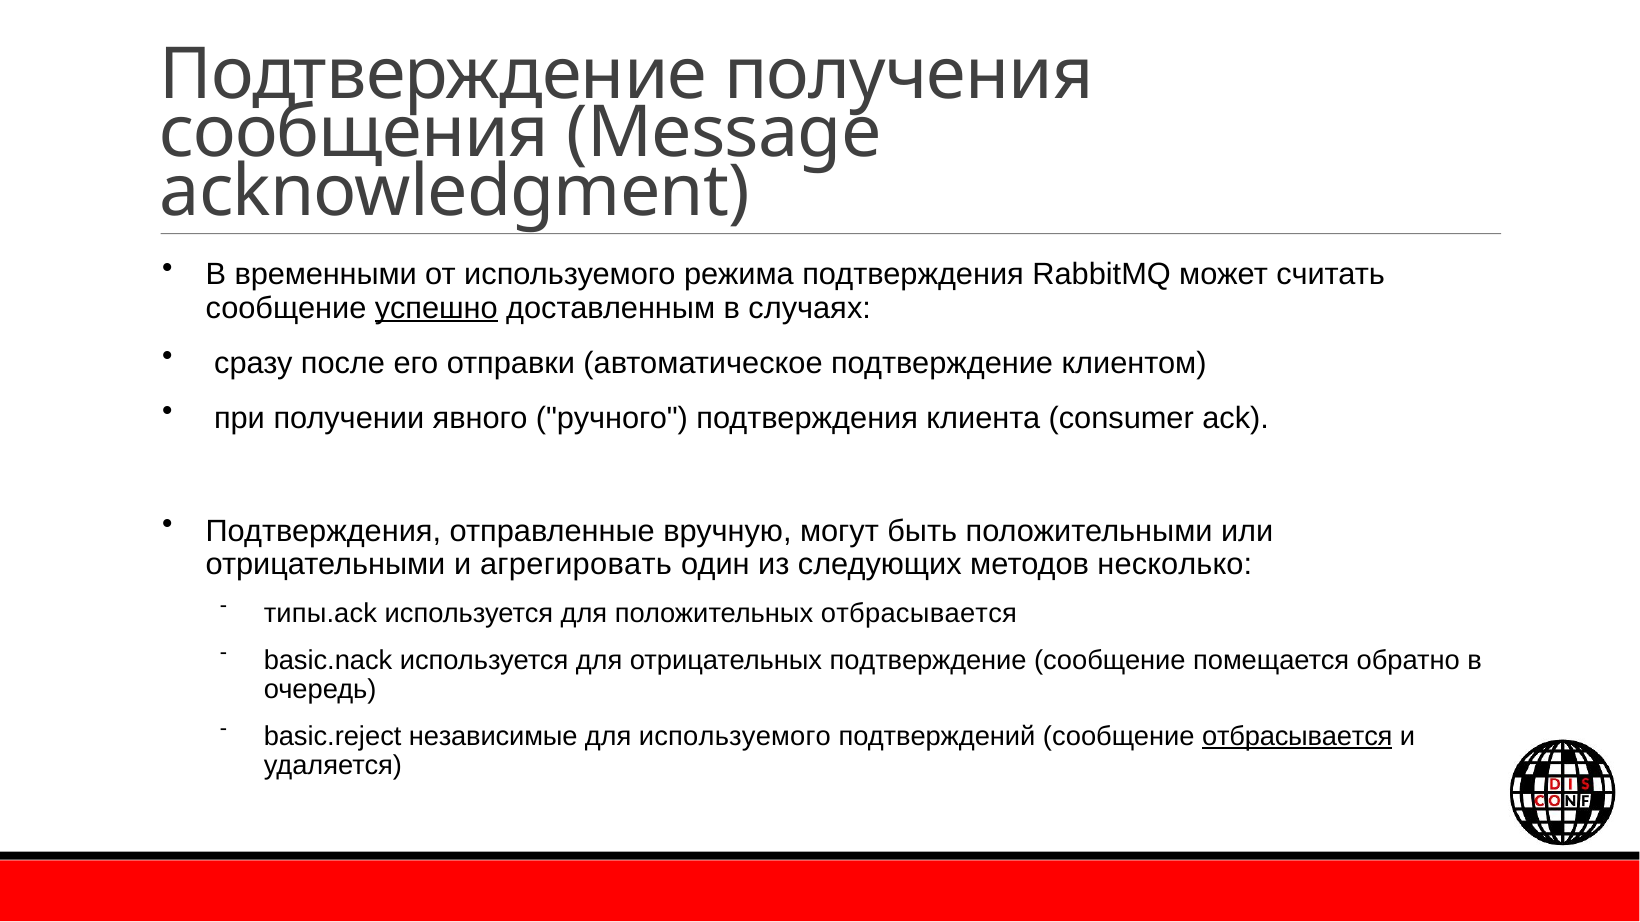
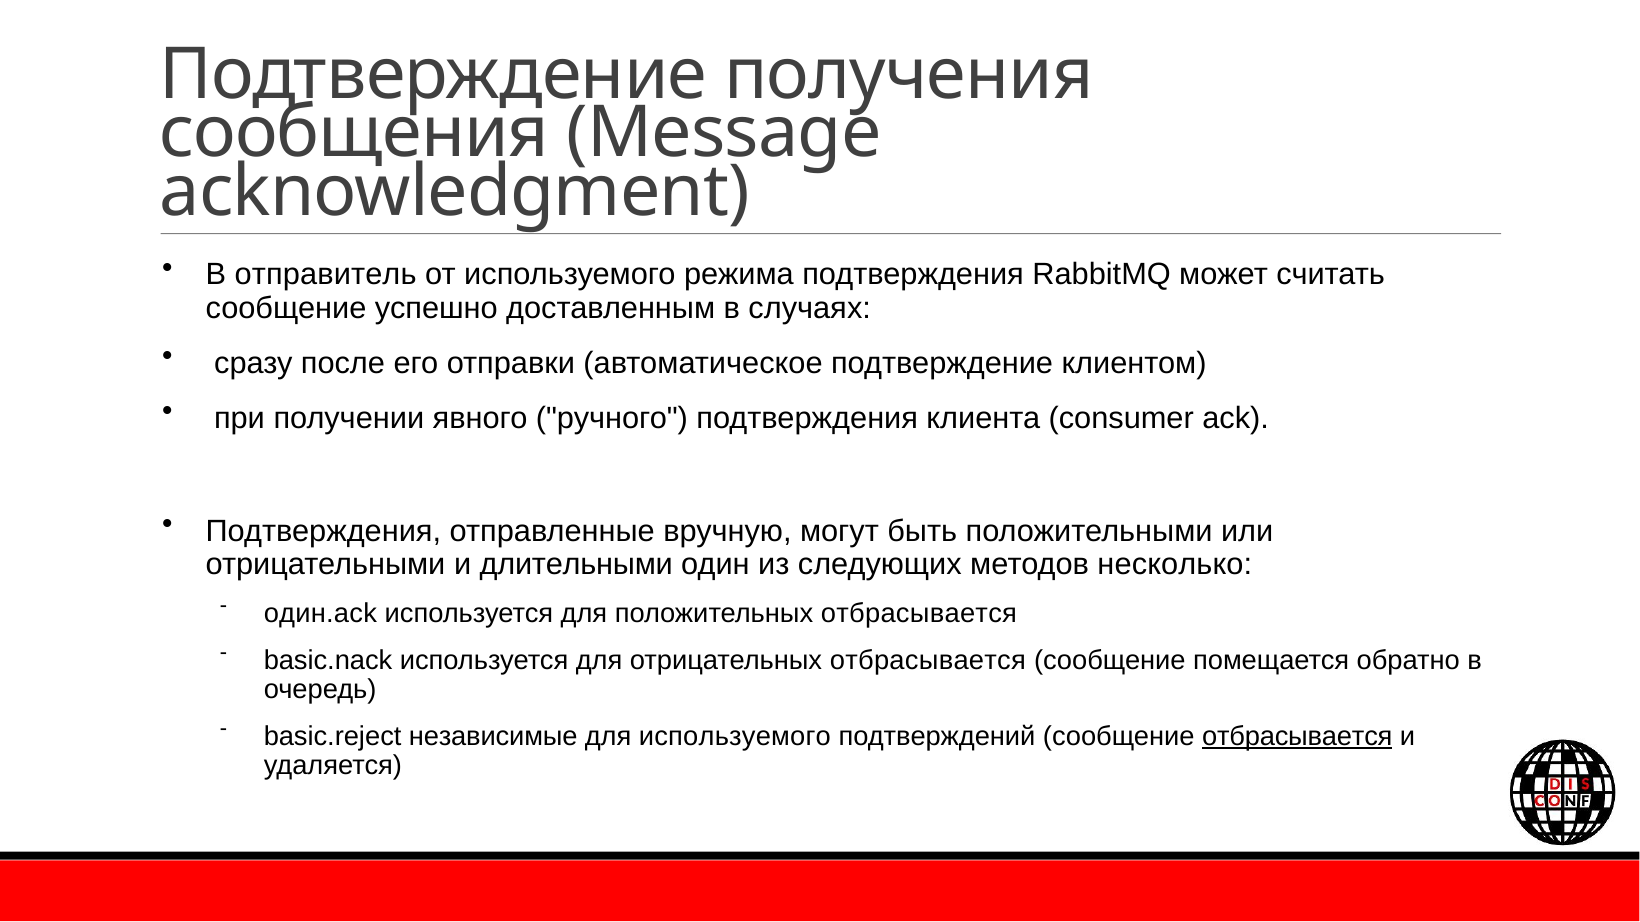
временными: временными -> отправитель (326, 275)
успешно underline: present -> none (436, 308)
агрегировать: агрегировать -> длительными (576, 565)
типы.ack: типы.ack -> один.ack (320, 613)
отрицательных подтверждение: подтверждение -> отбрасывается (928, 660)
